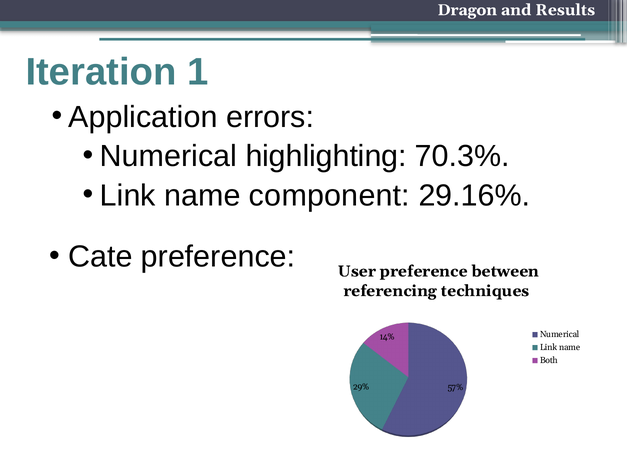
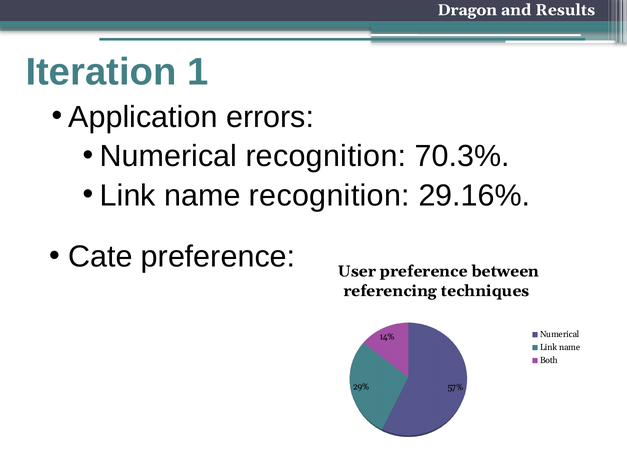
Numerical highlighting: highlighting -> recognition (326, 156)
name component: component -> recognition (329, 195)
